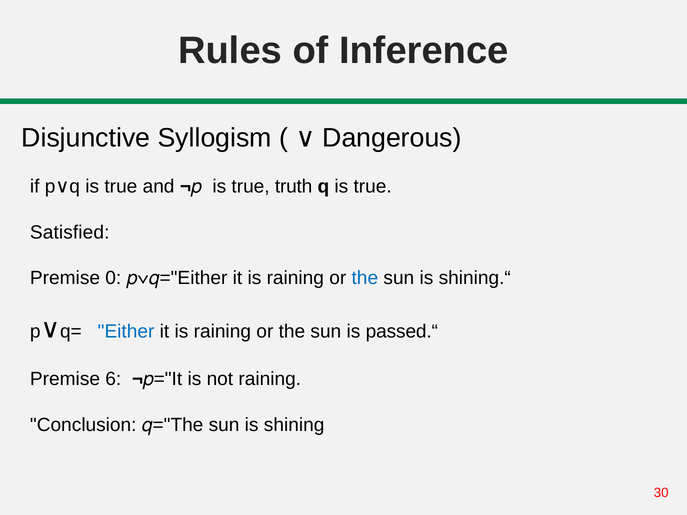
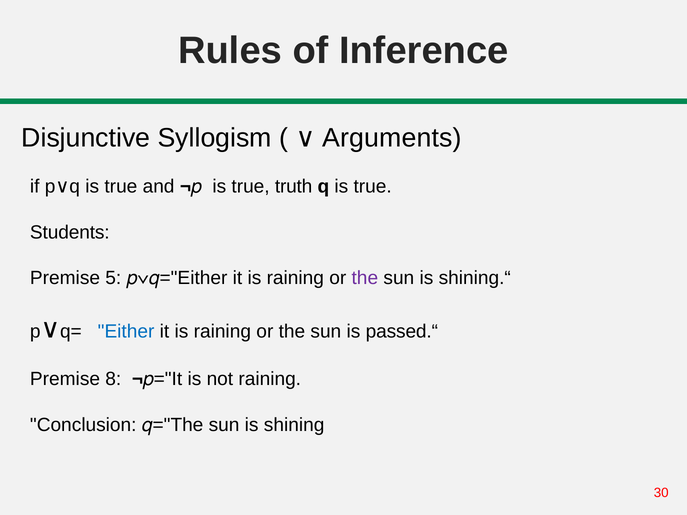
Dangerous: Dangerous -> Arguments (392, 138)
Satisfied: Satisfied -> Students (70, 232)
0: 0 -> 5 (113, 278)
the colour: blue -> purple (365, 278)
6: 6 -> 8 (113, 379)
